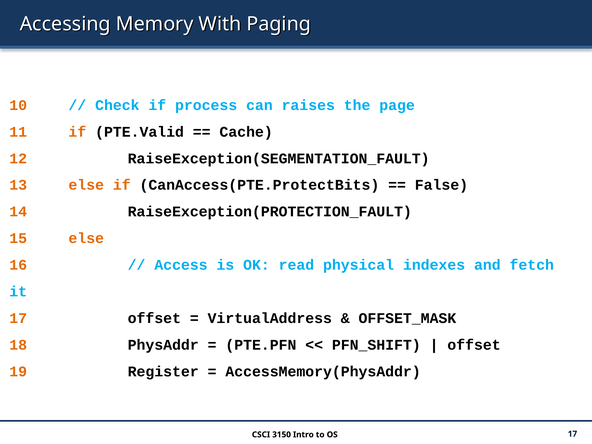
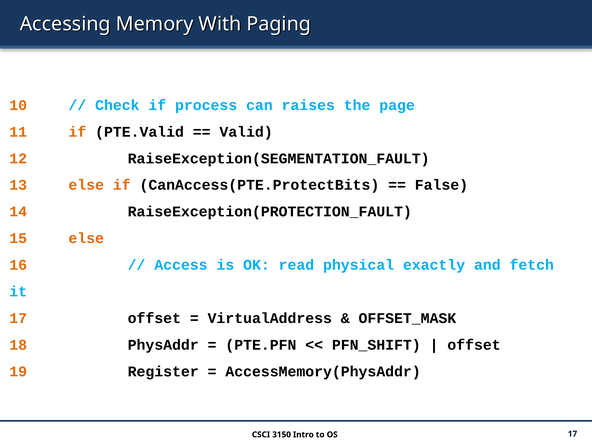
Cache: Cache -> Valid (246, 132)
indexes: indexes -> exactly (434, 265)
